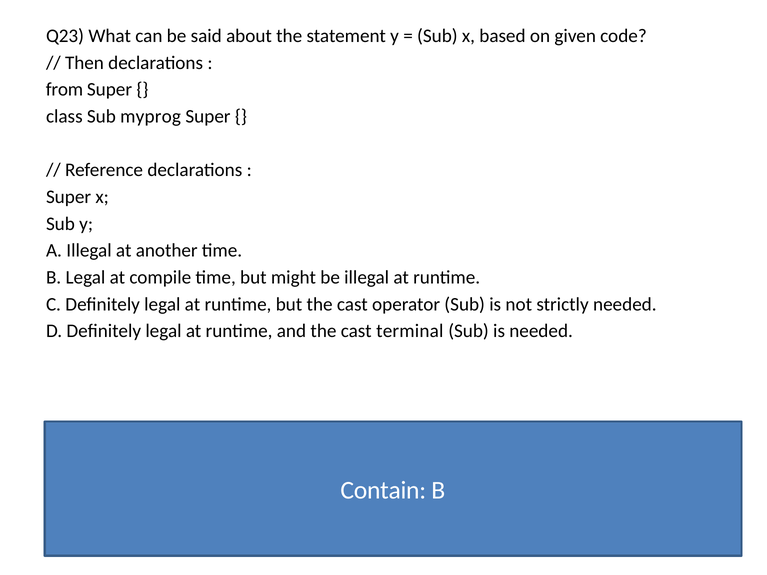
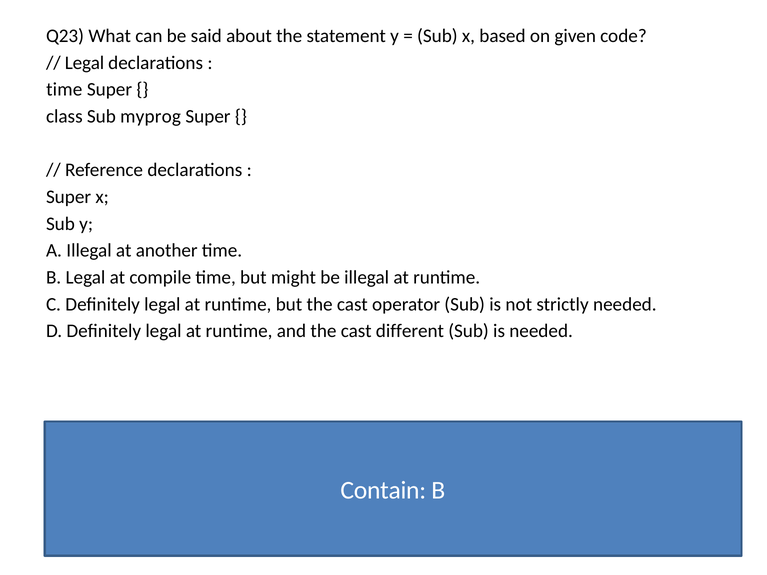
Then: Then -> Legal (85, 63)
from: from -> time (64, 90)
terminal: terminal -> different (410, 331)
